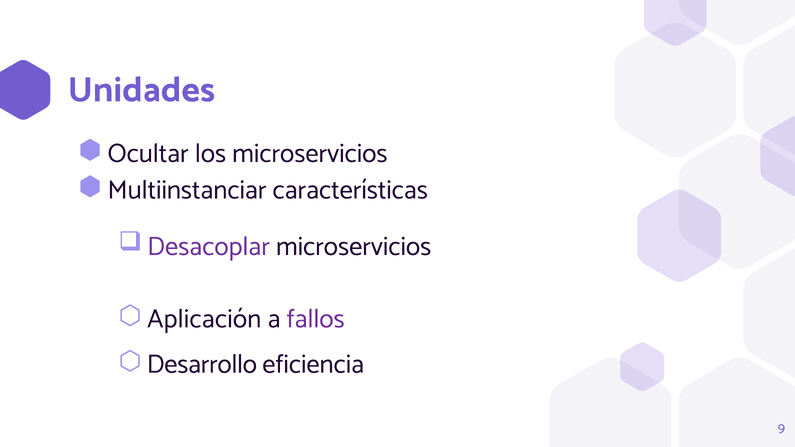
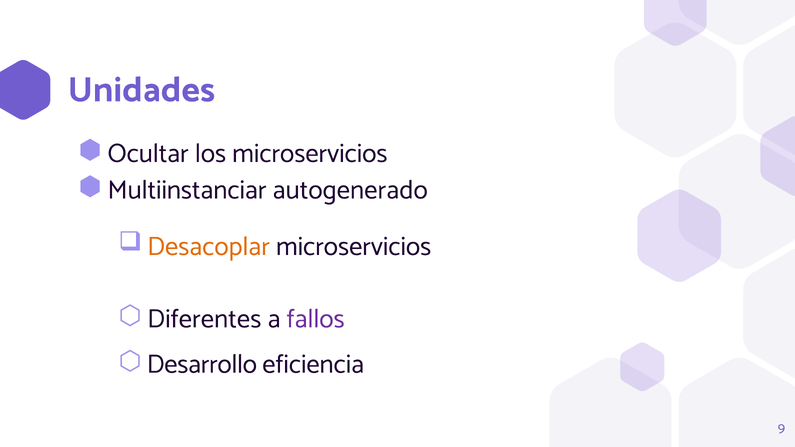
características: características -> autogenerado (350, 190)
Desacoplar colour: purple -> orange (209, 246)
Aplicación: Aplicación -> Diferentes (204, 319)
